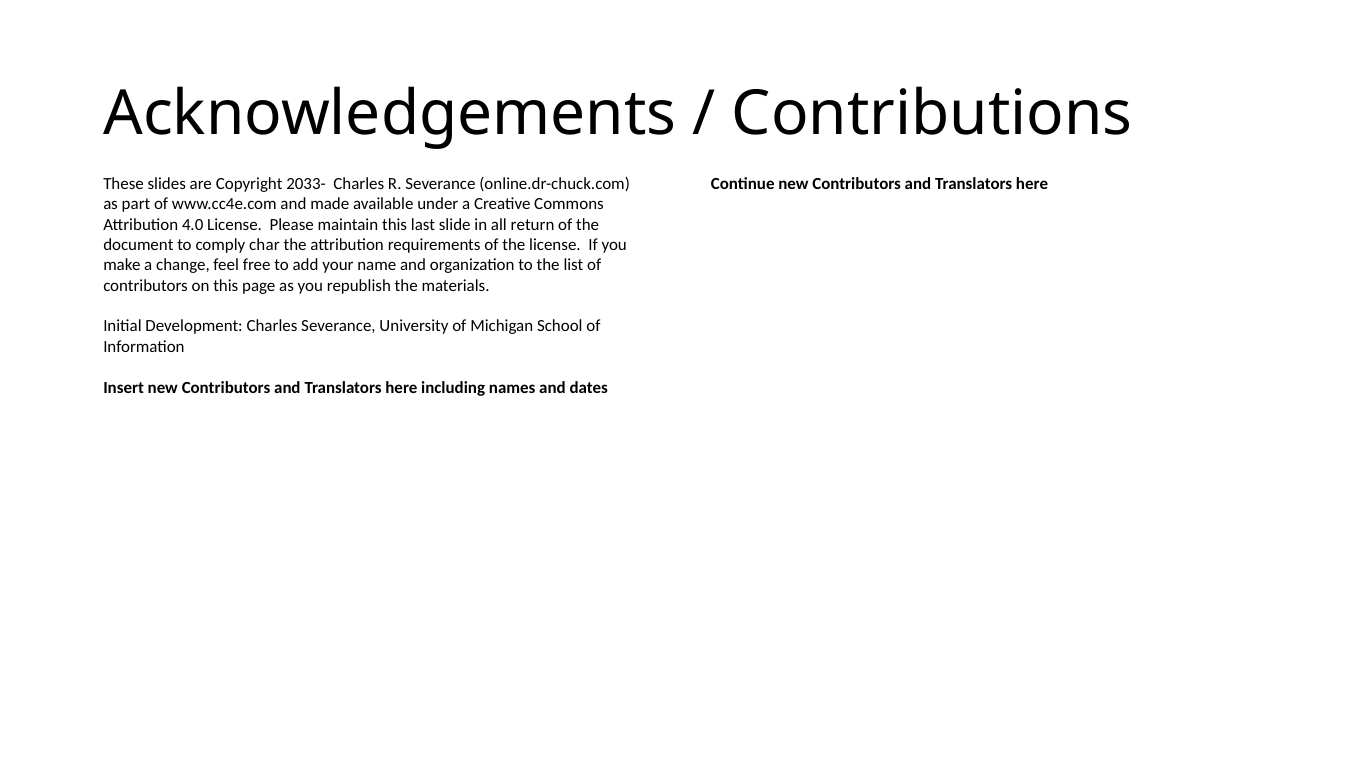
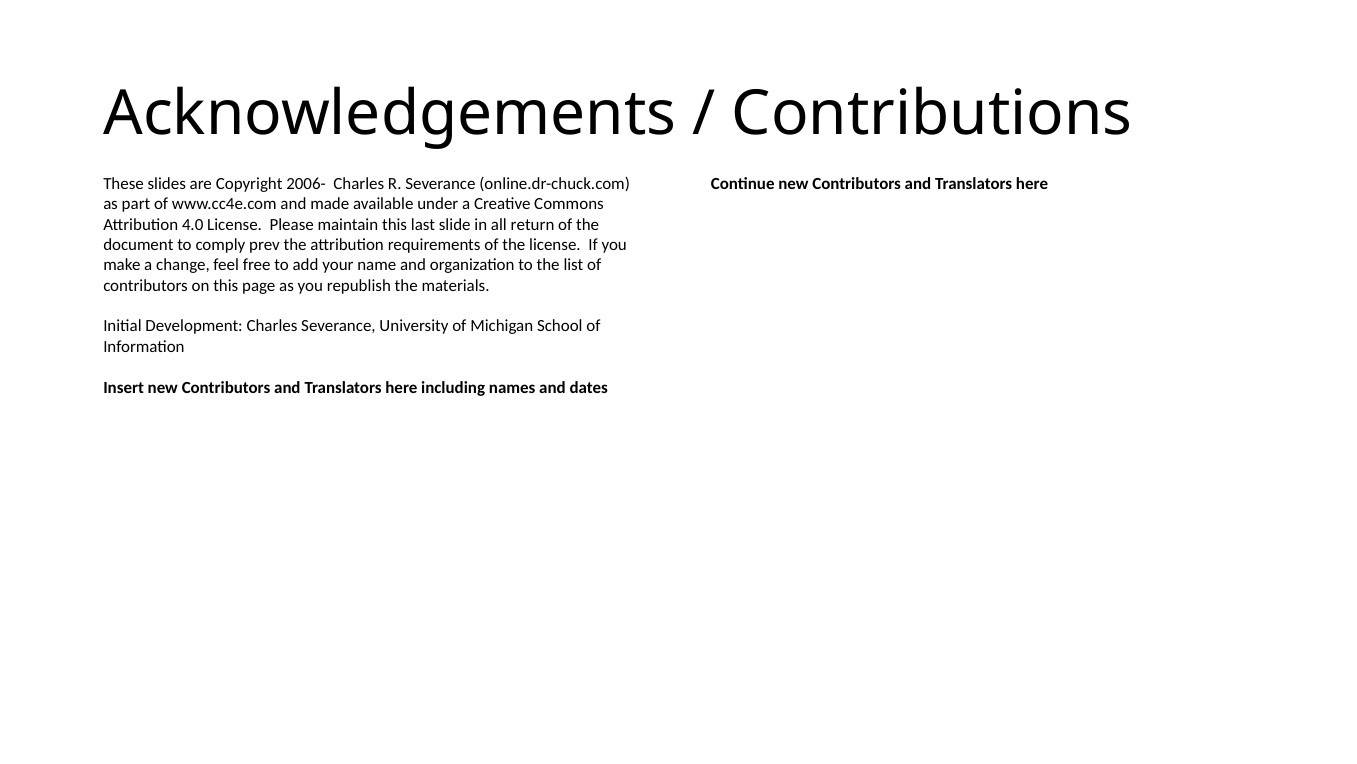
2033-: 2033- -> 2006- (306, 184)
char: char -> prev (265, 245)
